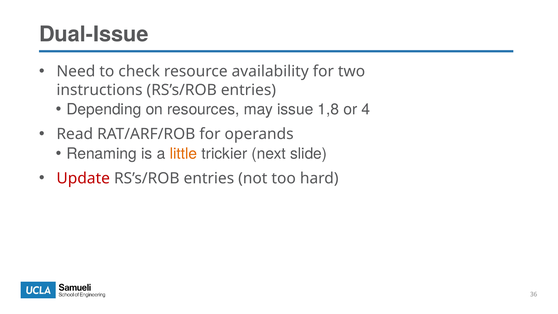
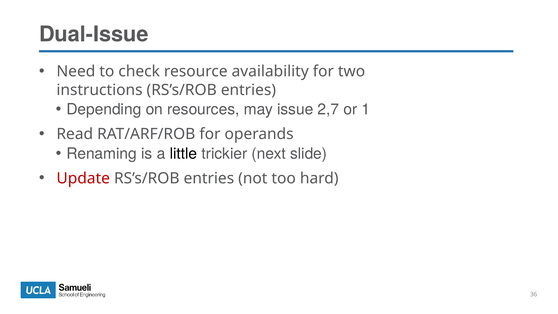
1,8: 1,8 -> 2,7 (328, 109)
4: 4 -> 1 (366, 109)
little colour: orange -> black (183, 154)
